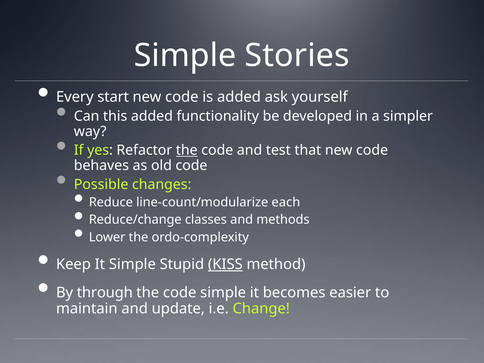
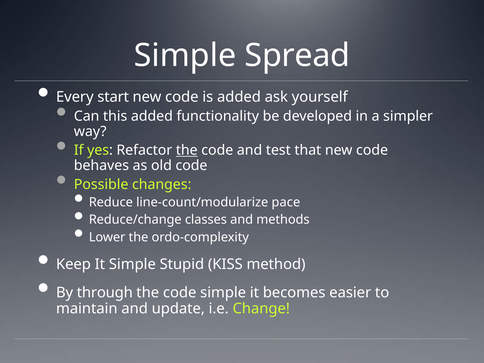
Stories: Stories -> Spread (297, 55)
each: each -> pace (286, 202)
KISS underline: present -> none (225, 264)
